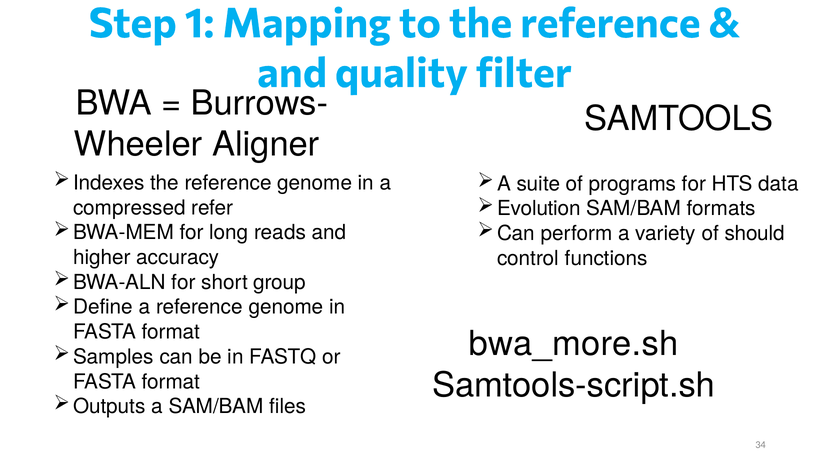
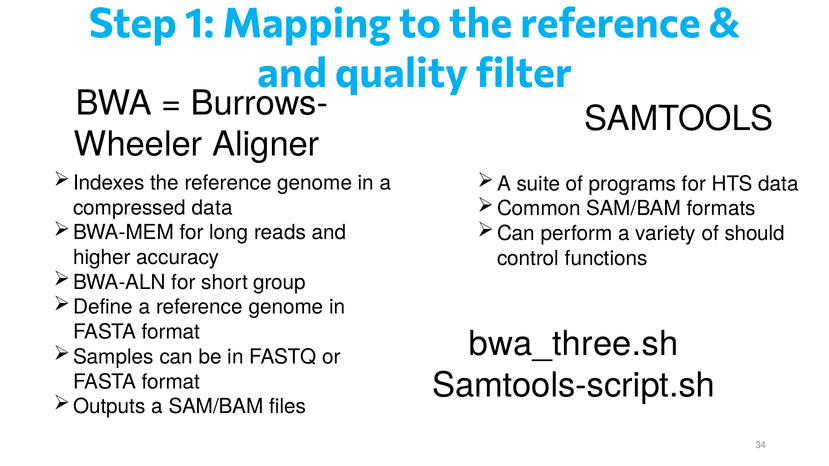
Evolution: Evolution -> Common (539, 209)
compressed refer: refer -> data (212, 208)
bwa_more.sh: bwa_more.sh -> bwa_three.sh (574, 344)
